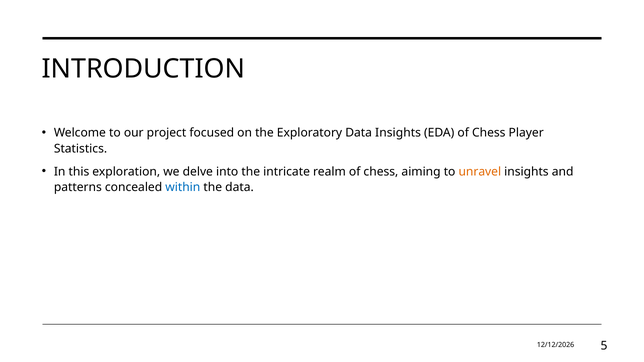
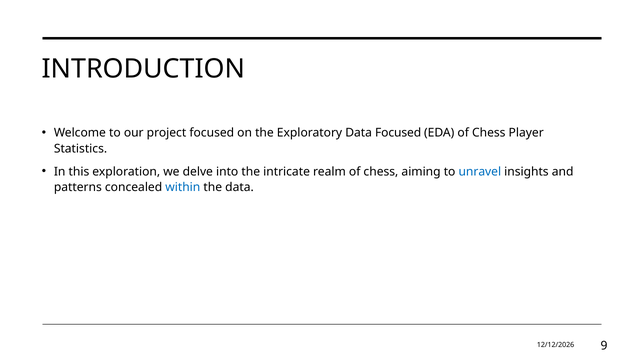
Data Insights: Insights -> Focused (398, 133)
unravel colour: orange -> blue (480, 172)
5: 5 -> 9 (604, 346)
